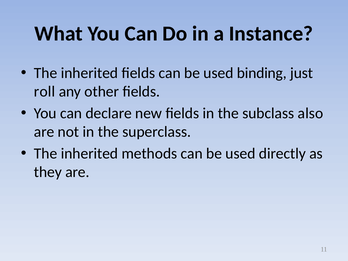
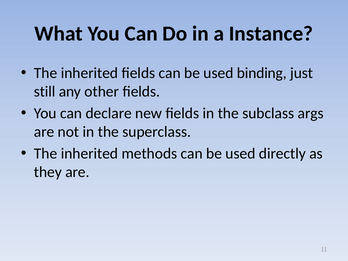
roll: roll -> still (45, 92)
also: also -> args (311, 113)
